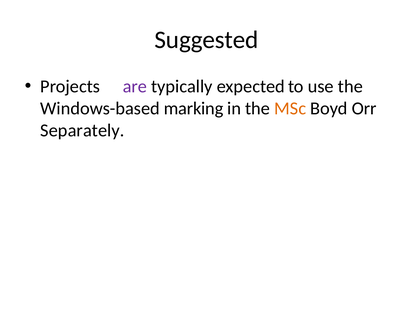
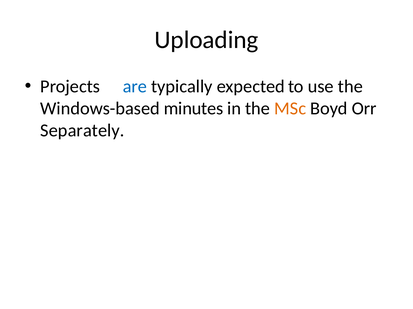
Suggested: Suggested -> Uploading (206, 40)
are colour: purple -> blue (135, 87)
marking: marking -> minutes (194, 109)
